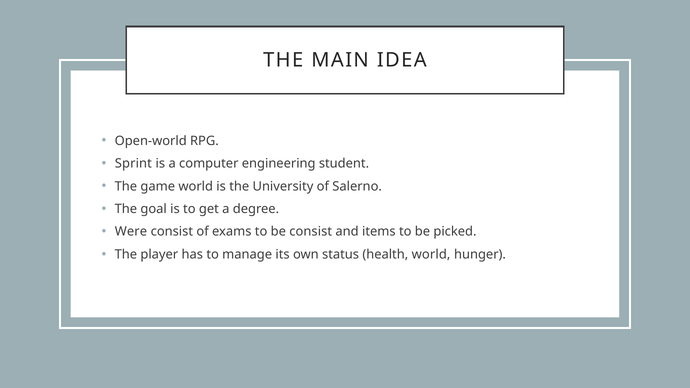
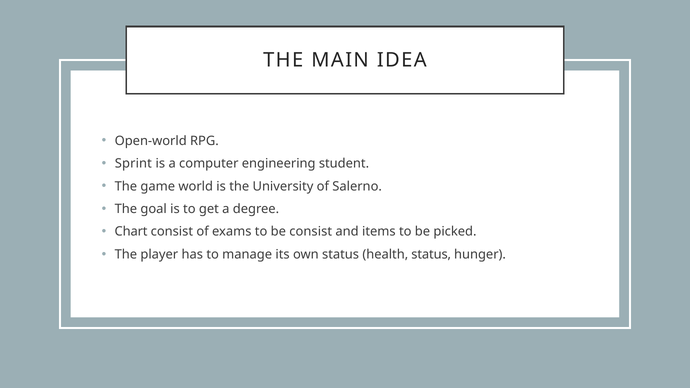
Were: Were -> Chart (131, 232)
health world: world -> status (431, 255)
